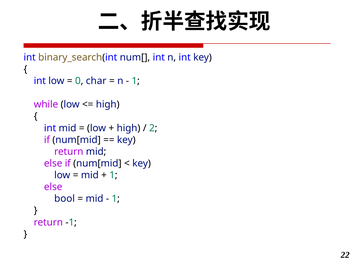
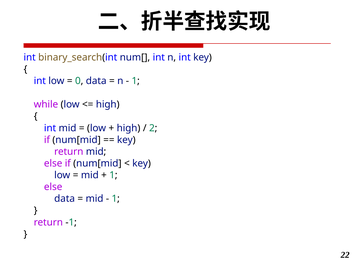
0 char: char -> data (96, 81)
bool: bool -> data (65, 199)
